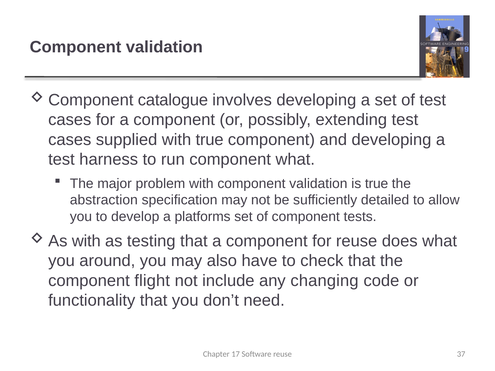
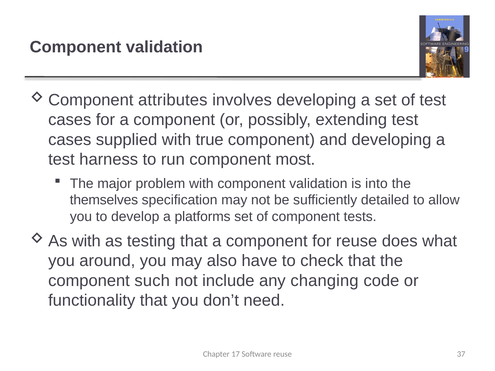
catalogue: catalogue -> attributes (173, 100)
component what: what -> most (295, 160)
is true: true -> into (376, 184)
abstraction: abstraction -> themselves (104, 200)
flight: flight -> such (152, 281)
